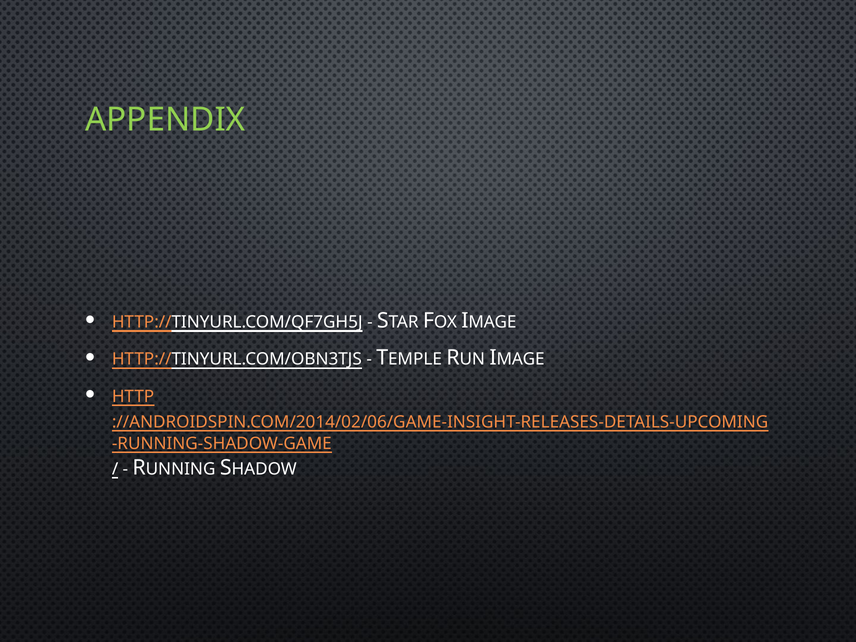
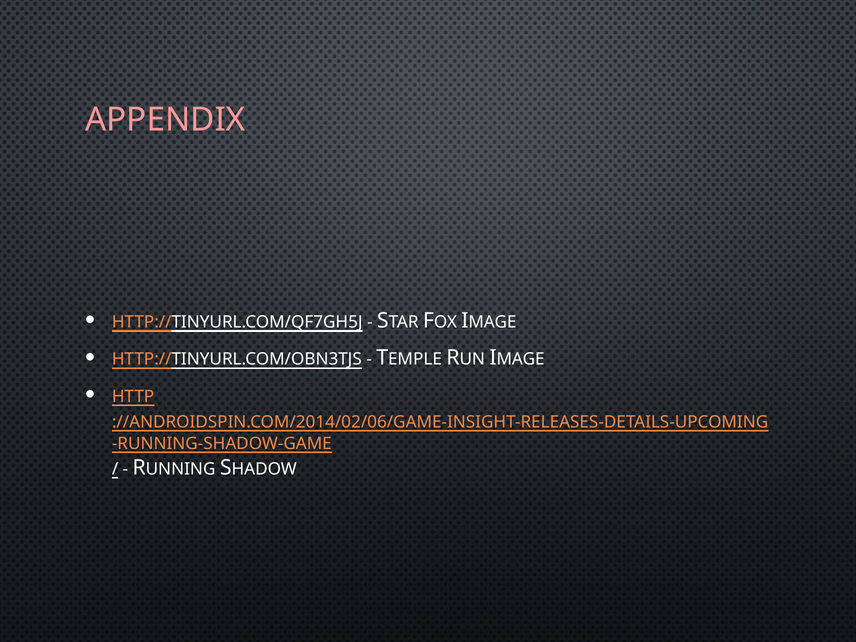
APPENDIX colour: light green -> pink (165, 120)
